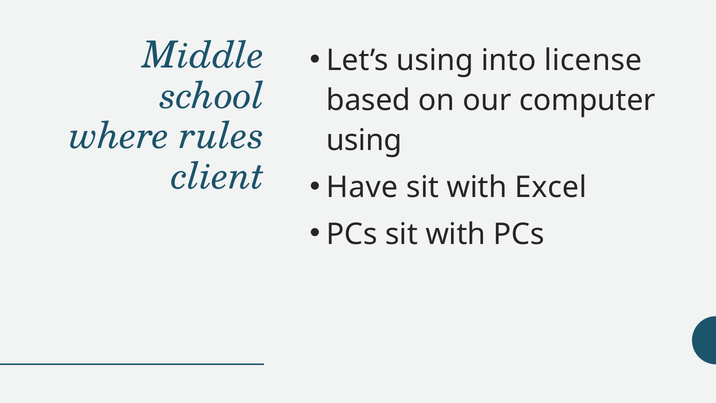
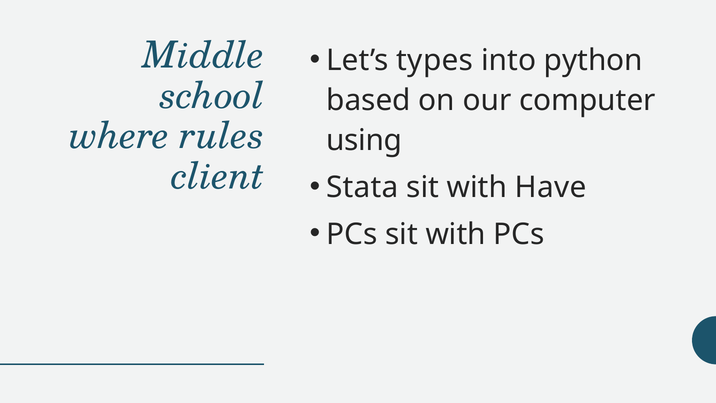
Let’s using: using -> types (435, 60)
license: license -> python (593, 60)
Have: Have -> Stata (362, 187)
Excel: Excel -> Have (551, 187)
